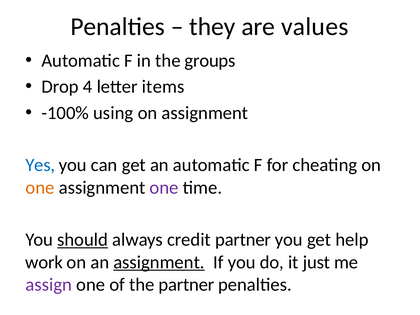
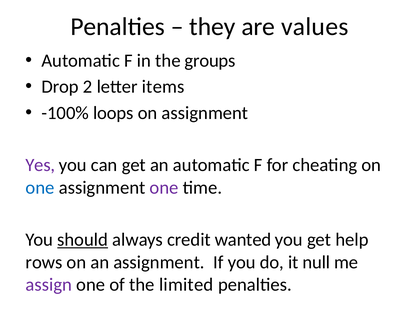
4: 4 -> 2 (88, 87)
using: using -> loops (113, 113)
Yes colour: blue -> purple (40, 165)
one colour: orange -> blue (40, 188)
credit partner: partner -> wanted (243, 240)
work: work -> rows (44, 262)
assignment underline: present -> none (159, 262)
just: just -> null (316, 262)
the partner: partner -> limited (186, 285)
